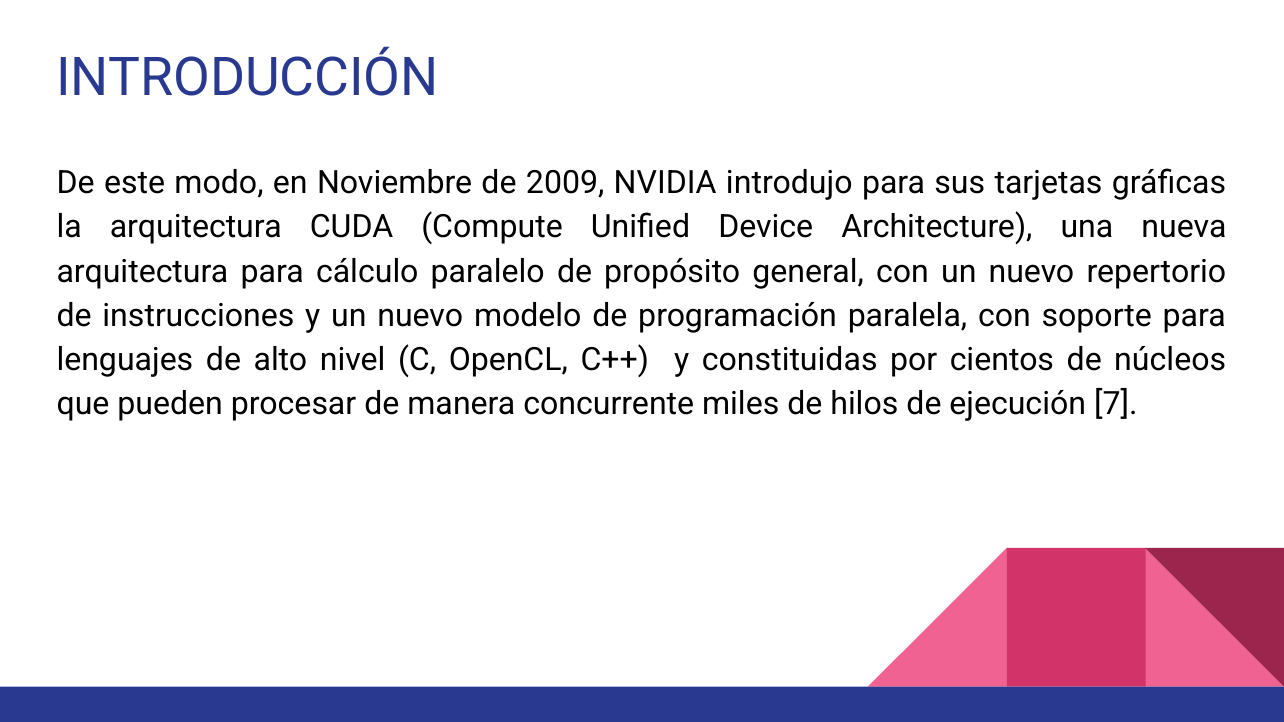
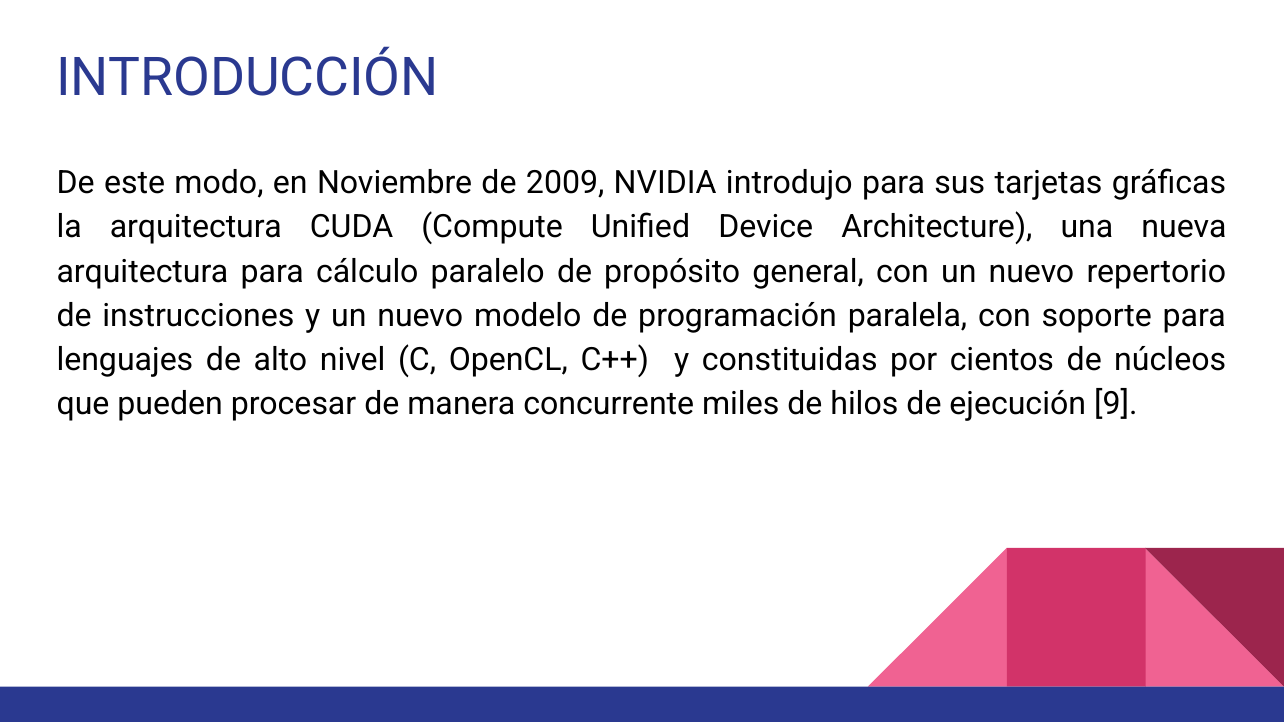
7: 7 -> 9 (1116, 404)
